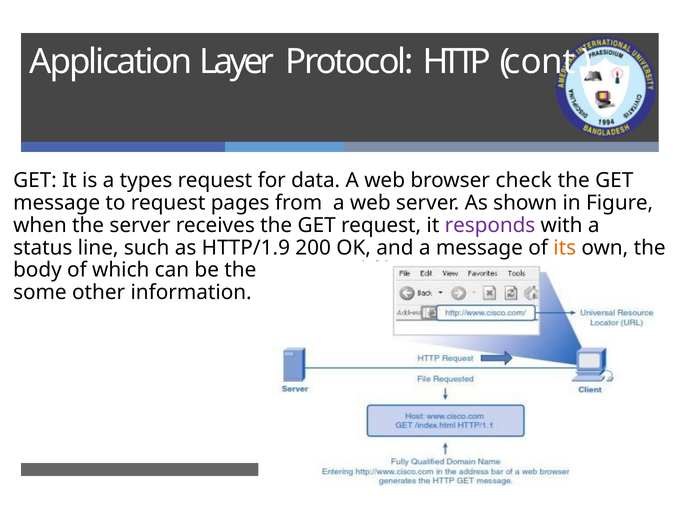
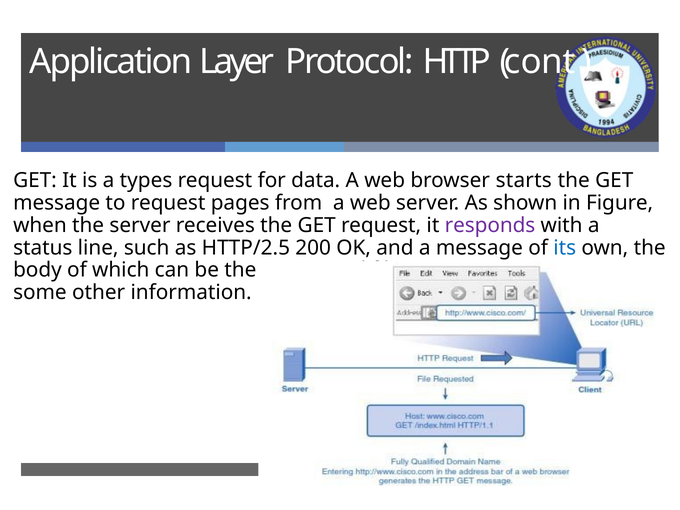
check: check -> starts (524, 180)
HTTP/1.9: HTTP/1.9 -> HTTP/2.5 (246, 248)
its colour: orange -> blue (565, 248)
